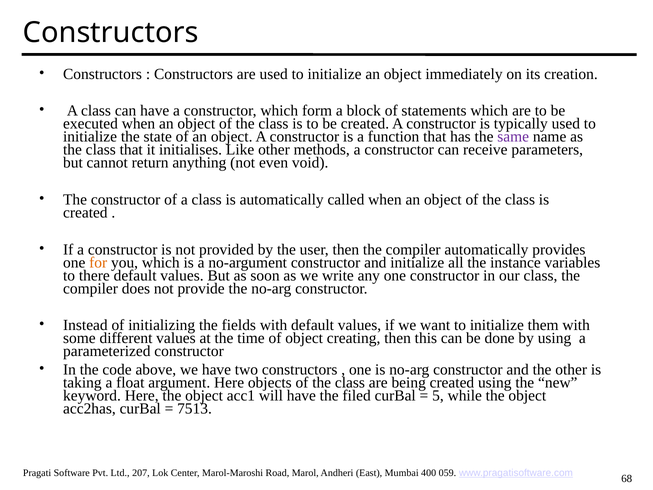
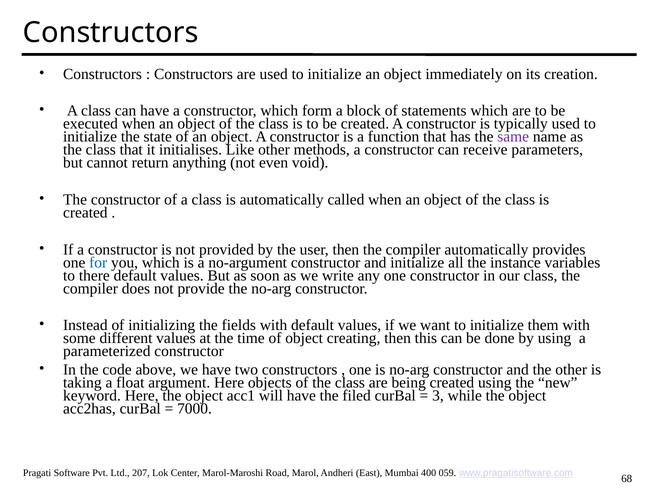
for colour: orange -> blue (98, 262)
5: 5 -> 3 (438, 396)
7513: 7513 -> 7000 (195, 409)
